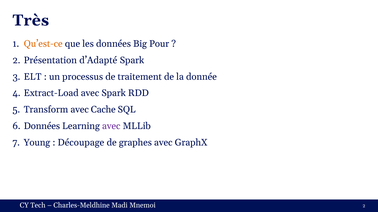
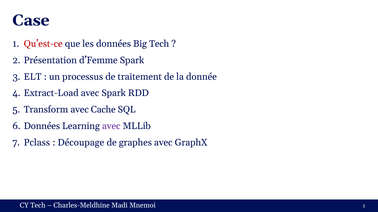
Très: Très -> Case (31, 20)
Qu’est-ce colour: orange -> red (43, 44)
Big Pour: Pour -> Tech (159, 44)
d’Adapté: d’Adapté -> d’Femme (98, 60)
Young: Young -> Pclass (37, 143)
